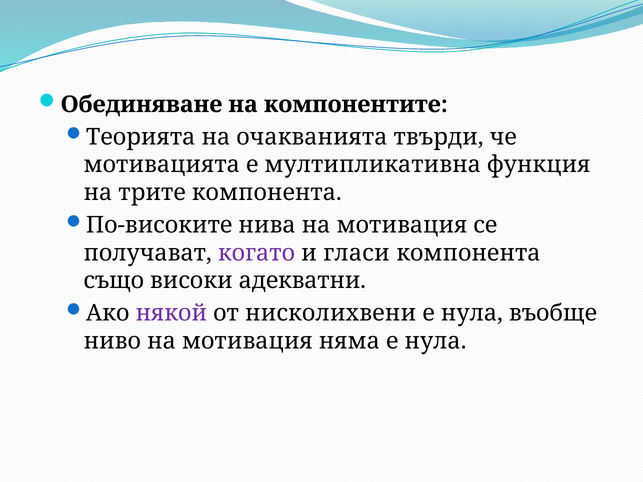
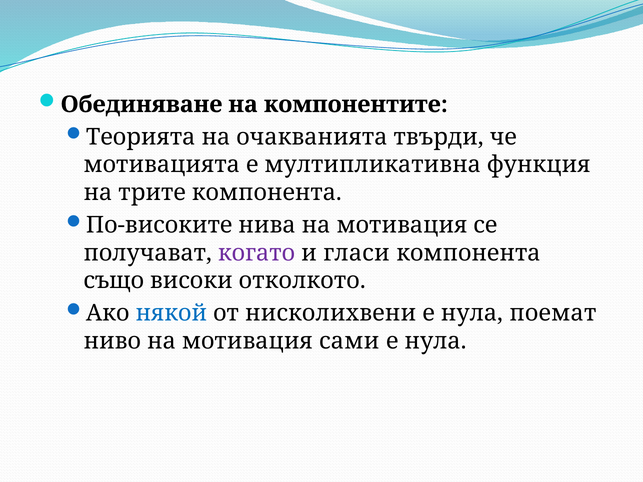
адекватни: адекватни -> отколкото (302, 281)
някой colour: purple -> blue (171, 313)
въобще: въобще -> поемат (553, 313)
няма: няма -> сами (349, 341)
